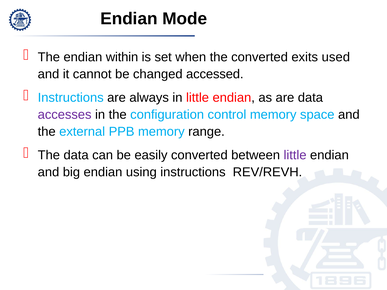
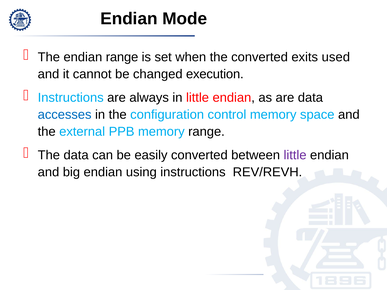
endian within: within -> range (122, 57)
accessed: accessed -> execution (215, 74)
accesses colour: purple -> blue (65, 115)
